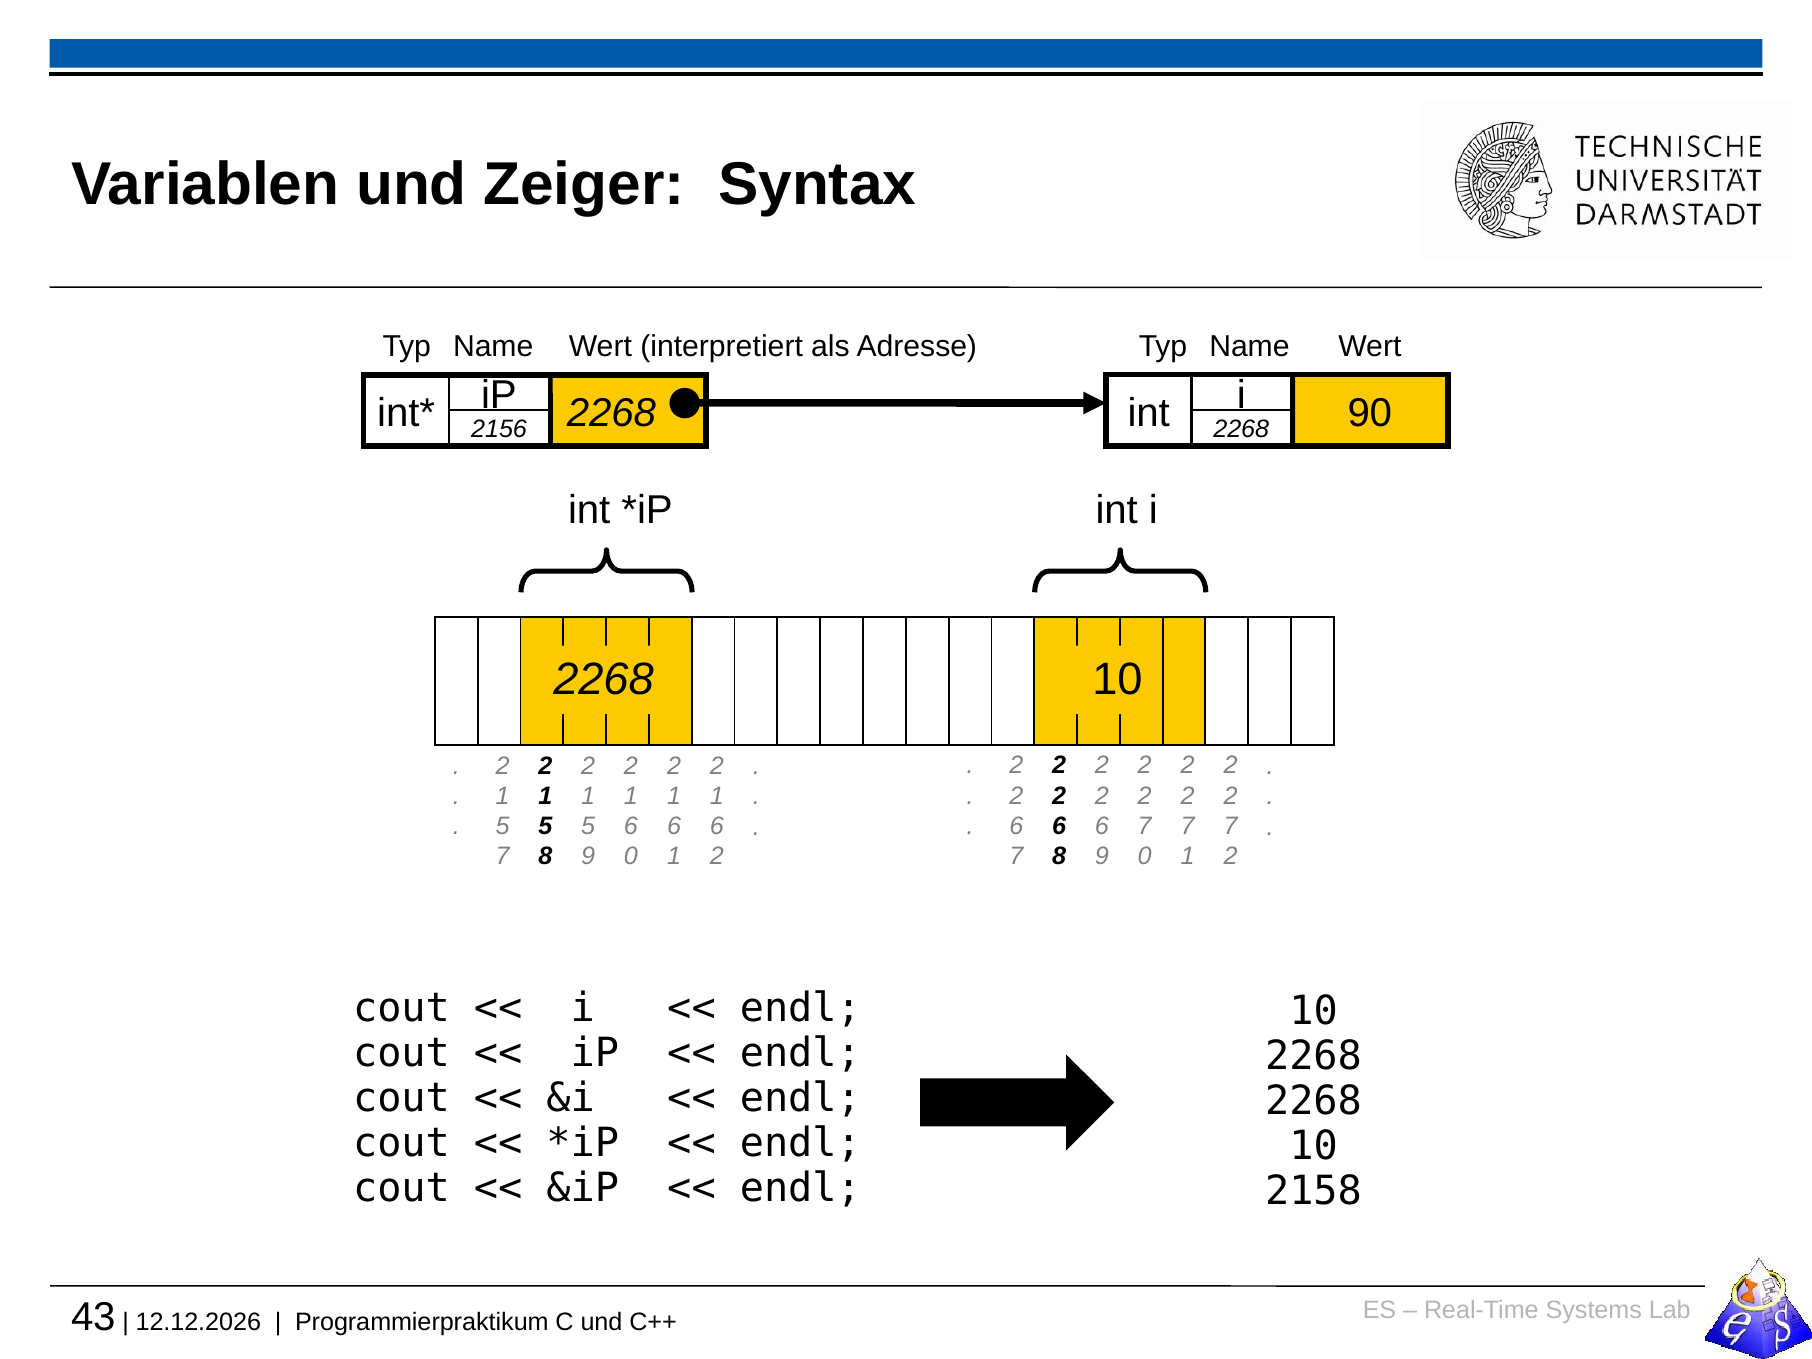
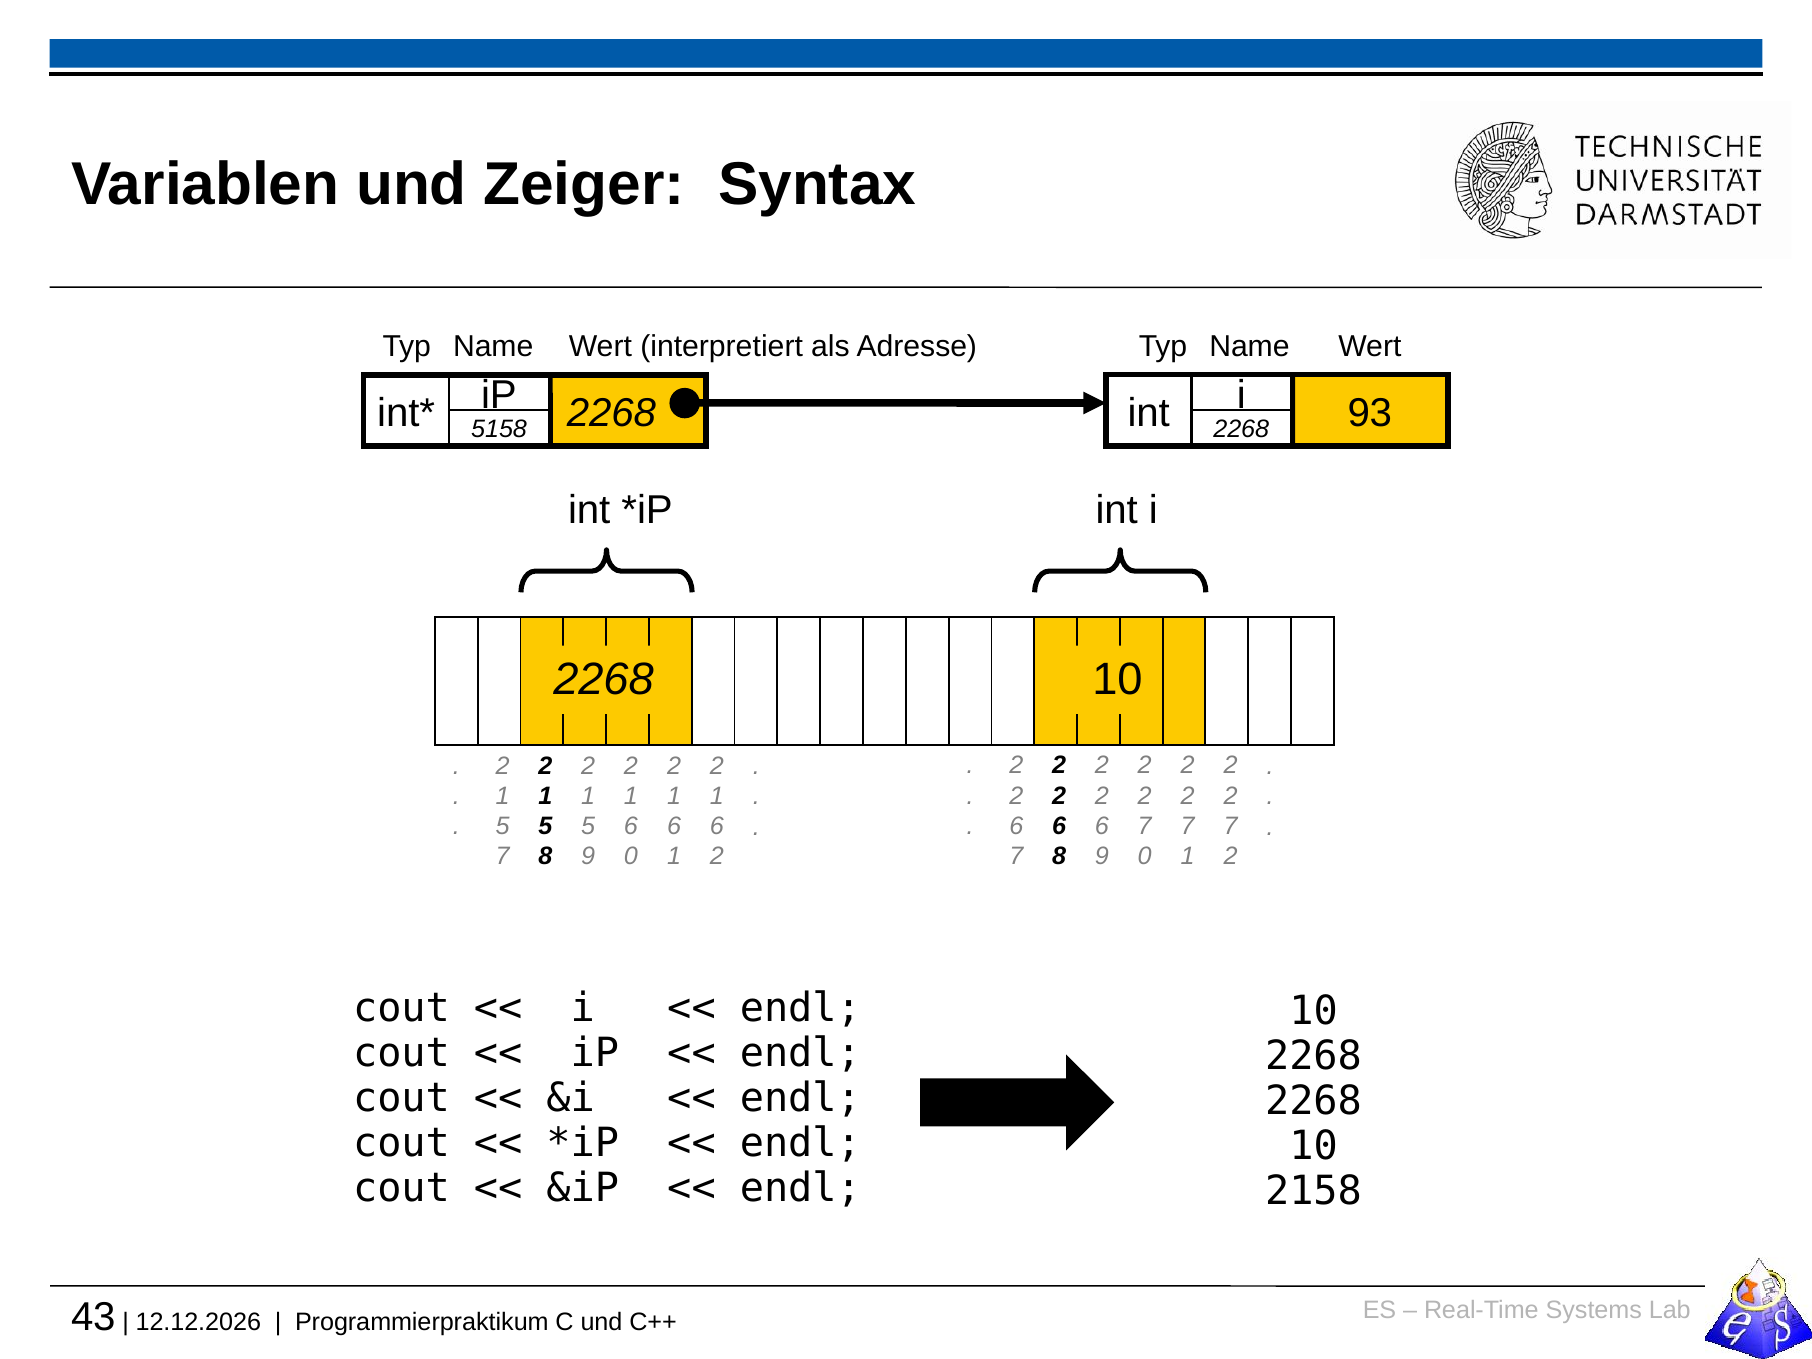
90: 90 -> 93 (1370, 413)
2156: 2156 -> 5158 (499, 429)
